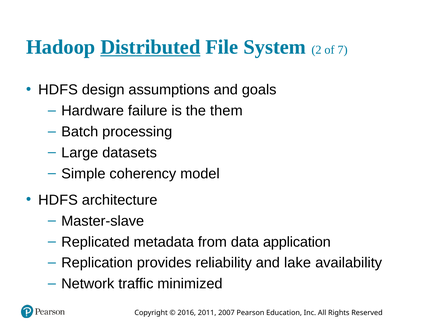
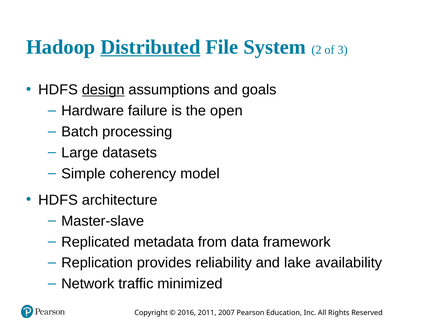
7: 7 -> 3 (343, 50)
design underline: none -> present (103, 90)
them: them -> open (226, 111)
application: application -> framework (297, 242)
